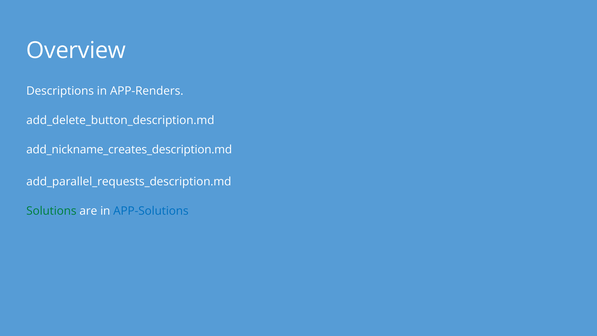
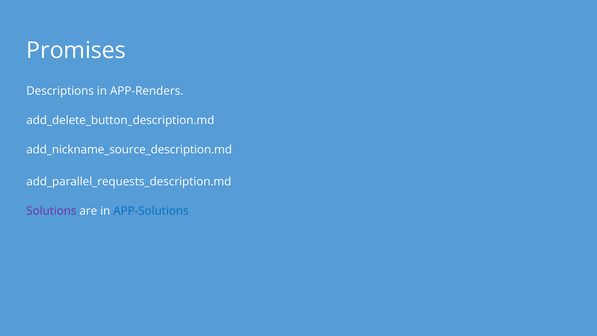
Overview: Overview -> Promises (76, 51)
add_nickname_creates_description.md: add_nickname_creates_description.md -> add_nickname_source_description.md (129, 150)
Solutions colour: green -> purple (51, 211)
